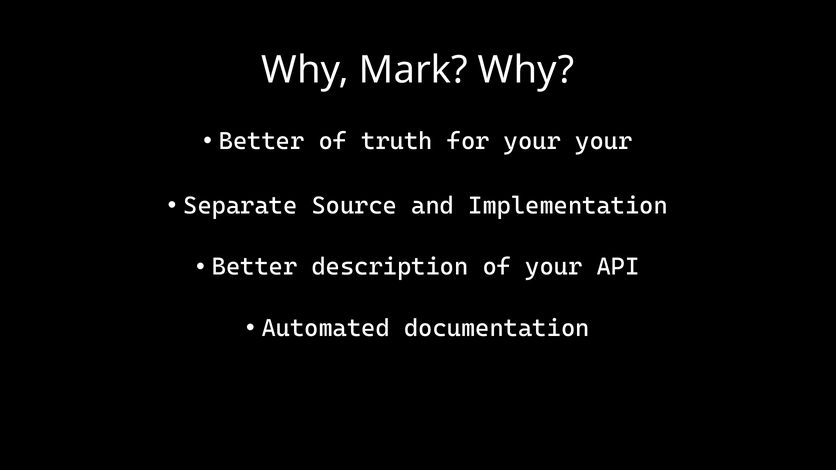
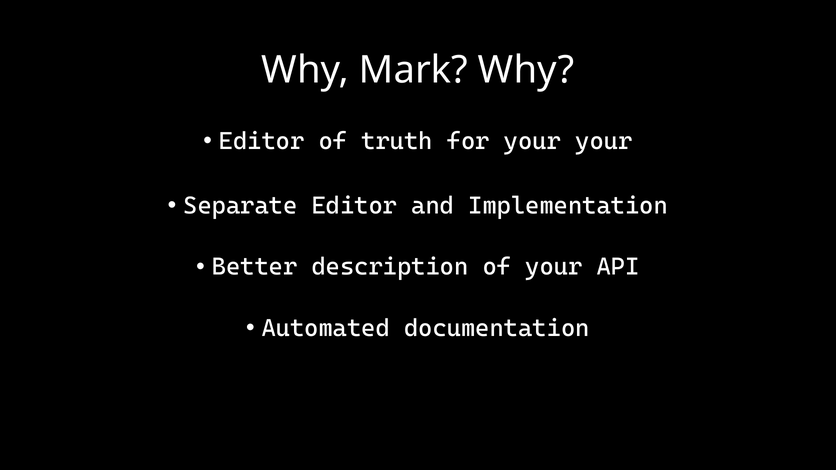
Better: Better -> Editor (262, 141)
Separate Source: Source -> Editor (354, 206)
